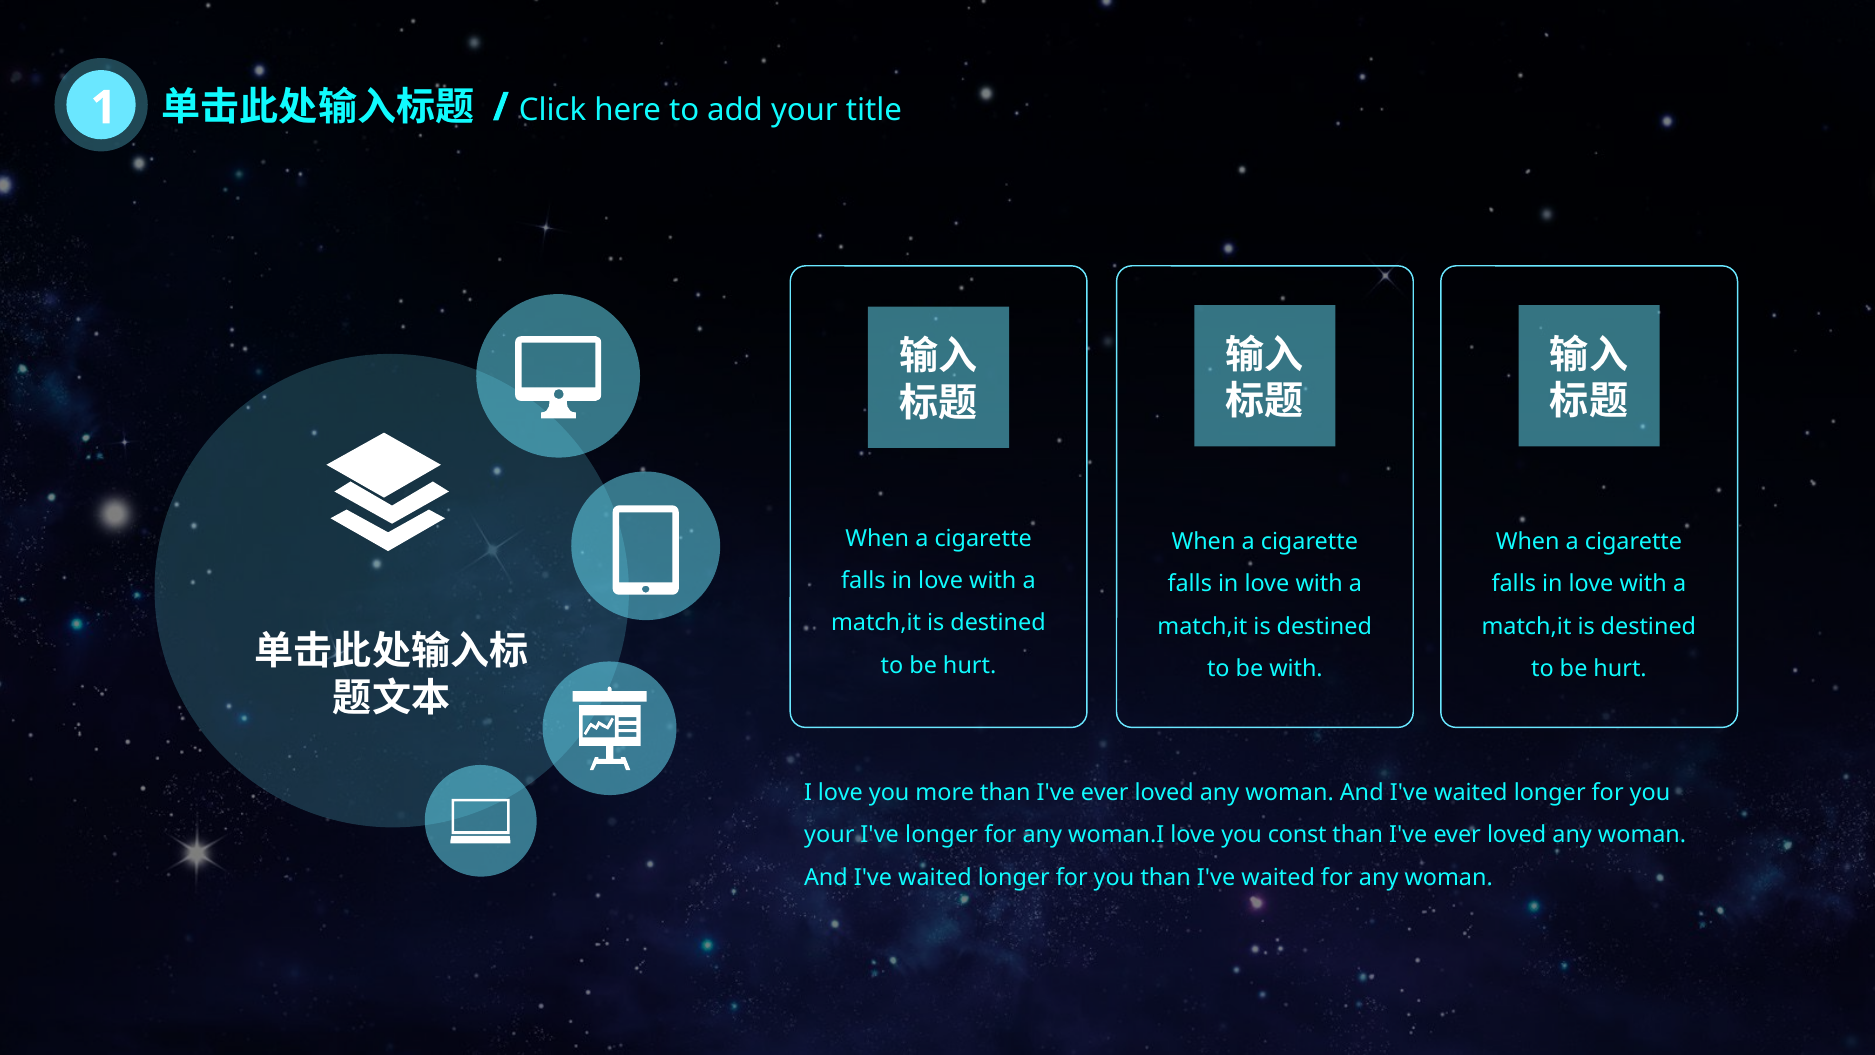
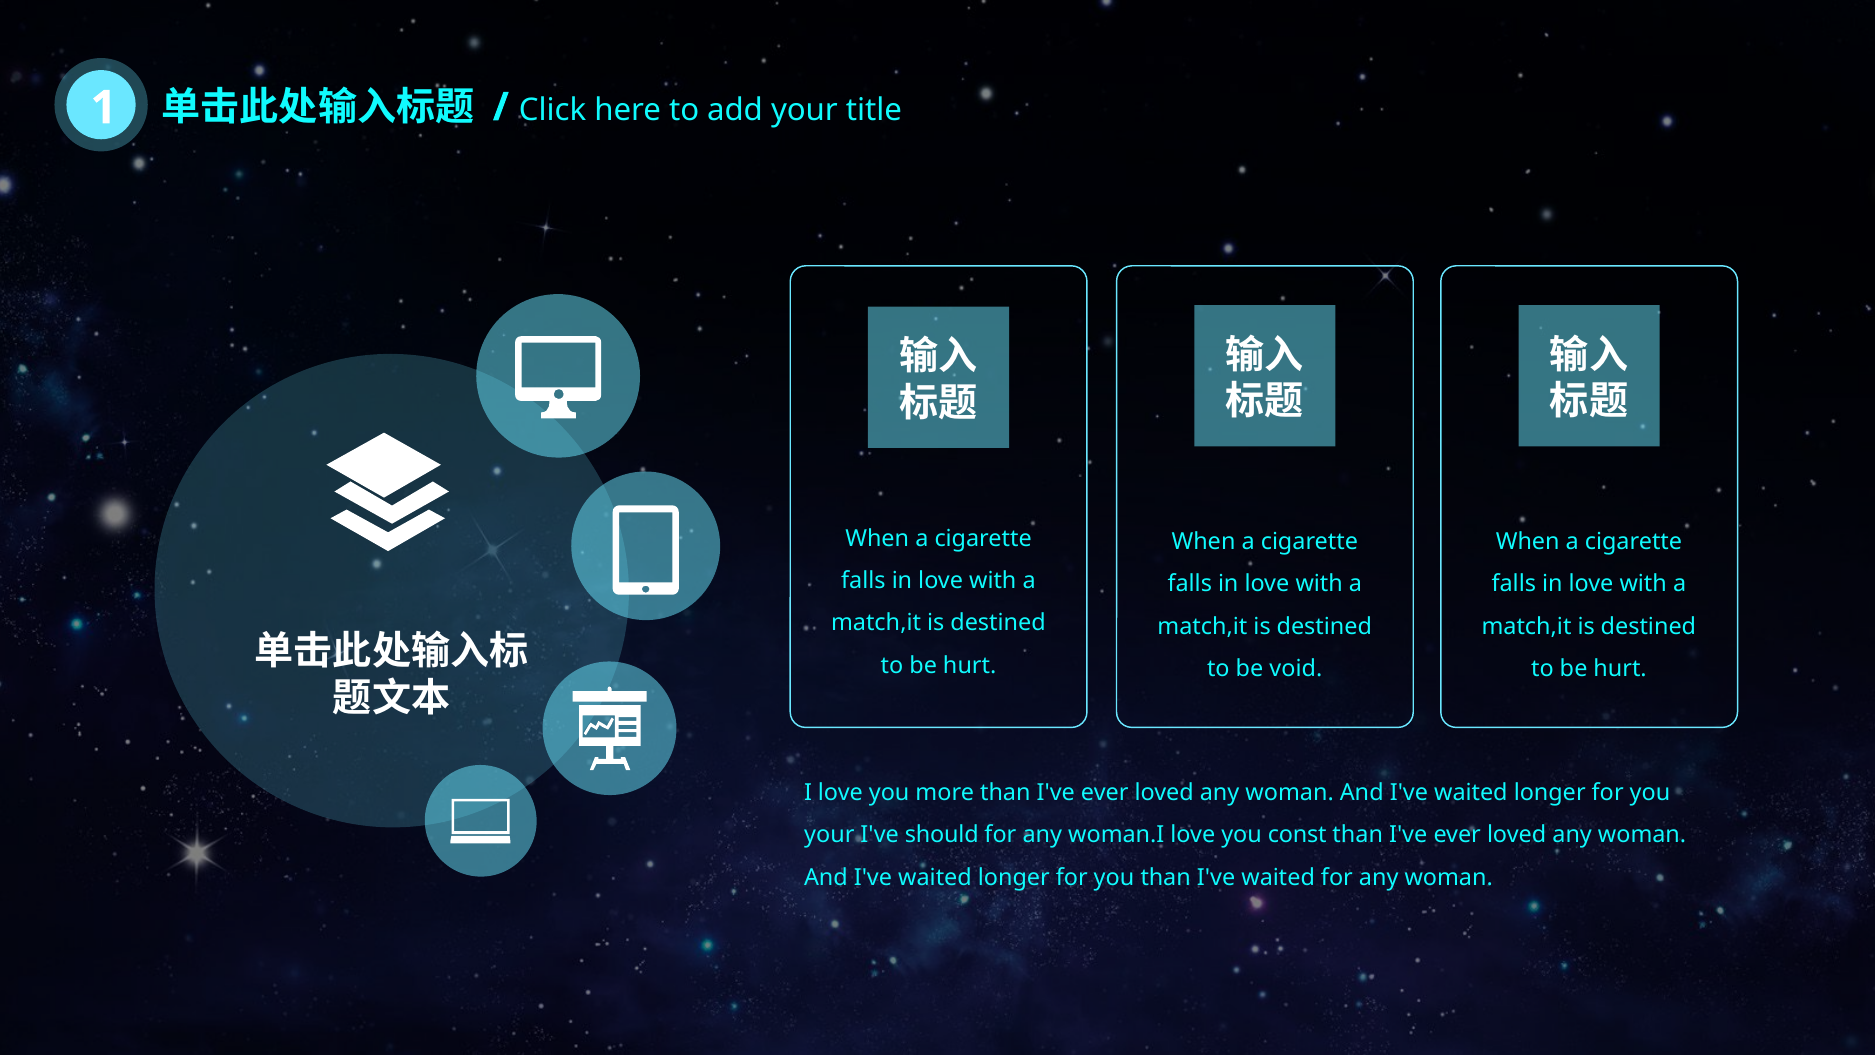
be with: with -> void (1296, 668)
I've longer: longer -> should (942, 835)
